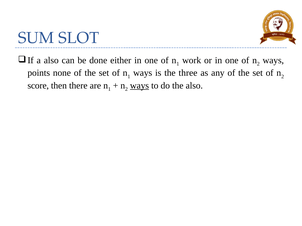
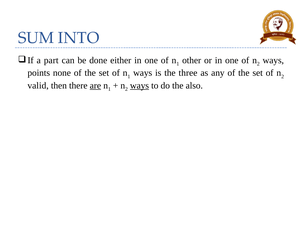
SLOT: SLOT -> INTO (79, 38)
a also: also -> part (51, 61)
work: work -> other (192, 61)
score: score -> valid (38, 86)
are underline: none -> present (95, 86)
